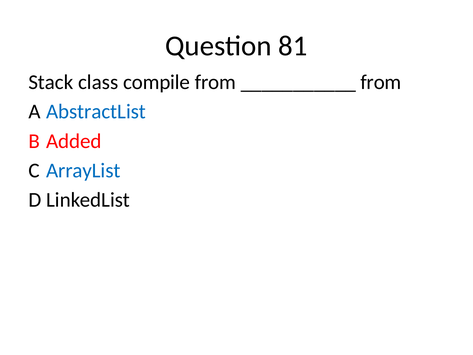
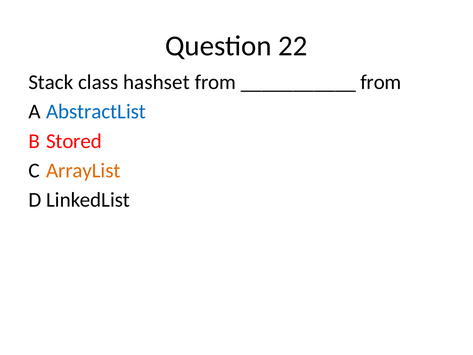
81: 81 -> 22 (293, 46)
compile: compile -> hashset (156, 82)
Added: Added -> Stored (74, 141)
ArrayList colour: blue -> orange (83, 170)
